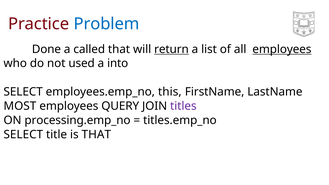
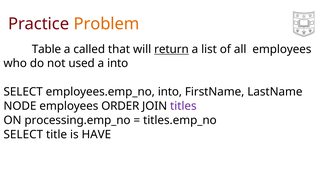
Problem colour: blue -> orange (107, 24)
Done: Done -> Table (46, 49)
employees underline: present -> none (282, 49)
employees.emp_no this: this -> into (170, 92)
MOST: MOST -> NODE (20, 106)
QUERY: QUERY -> ORDER (120, 106)
is THAT: THAT -> HAVE (96, 135)
